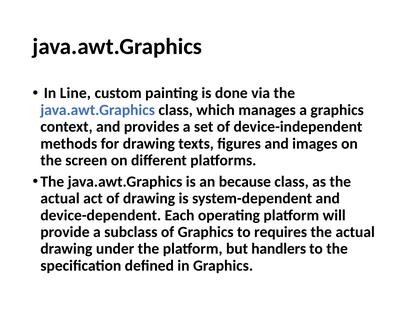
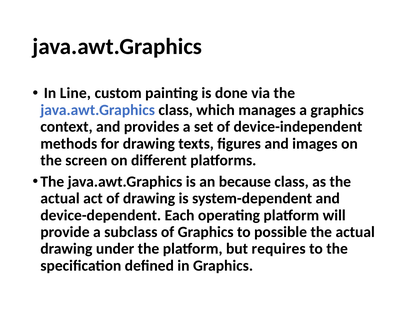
requires: requires -> possible (281, 232)
handlers: handlers -> requires (279, 248)
